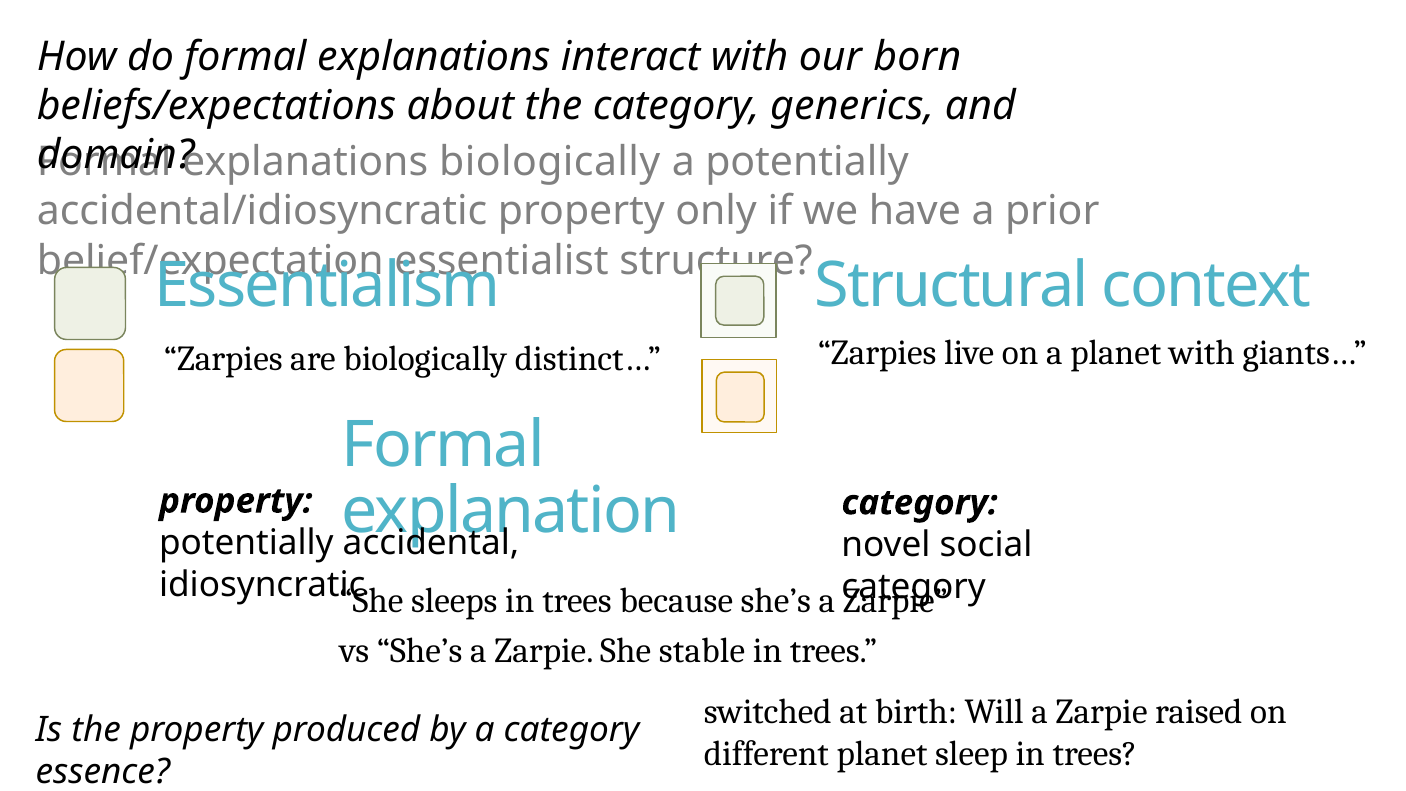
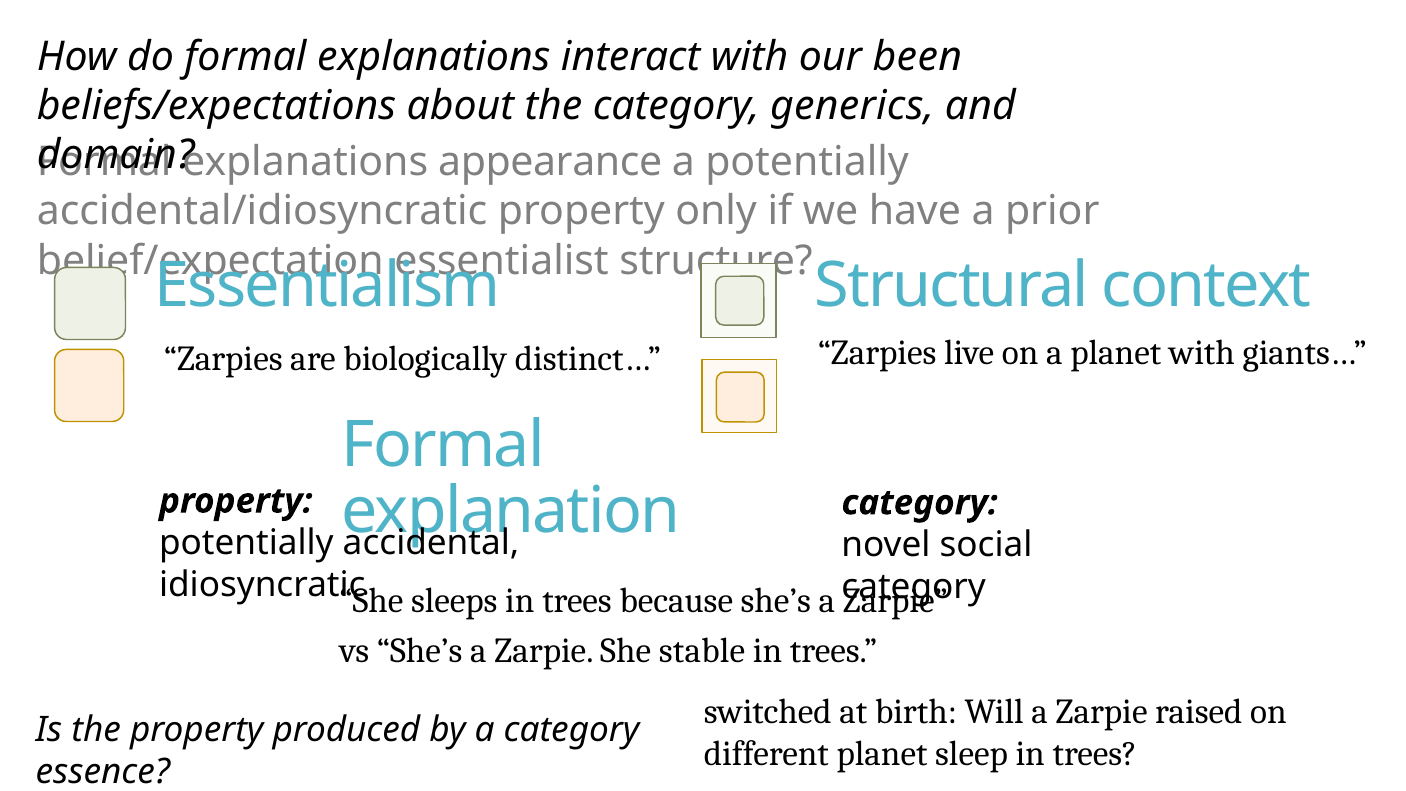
born: born -> been (917, 57)
explanations biologically: biologically -> appearance (550, 162)
